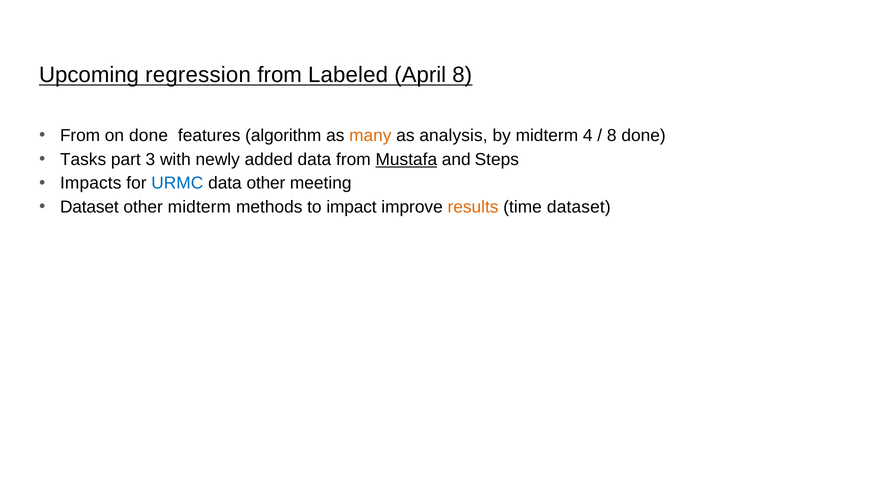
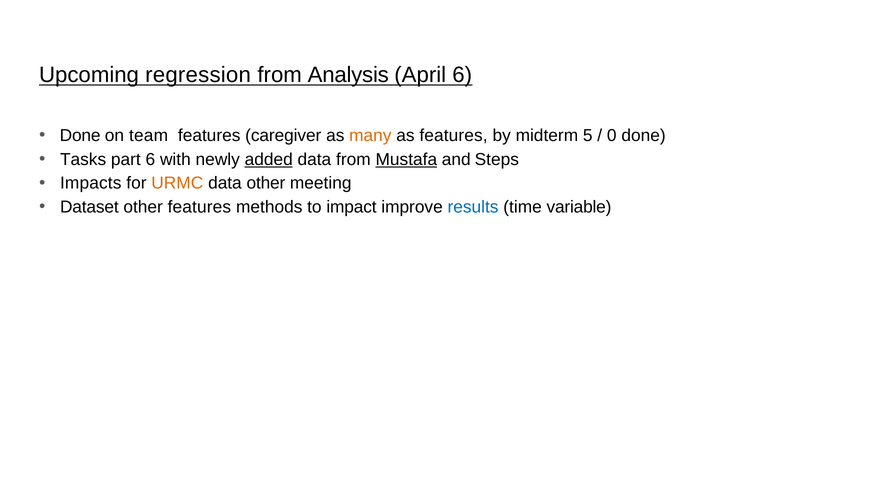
Labeled: Labeled -> Analysis (348, 75)
April 8: 8 -> 6 (462, 75)
From: From -> Done (80, 136)
on done: done -> team (149, 136)
algorithm: algorithm -> caregiver (283, 136)
as analysis: analysis -> features (454, 136)
4: 4 -> 5 (588, 136)
8: 8 -> 0 (612, 136)
part 3: 3 -> 6 (150, 159)
added underline: none -> present (269, 159)
URMC colour: blue -> orange (177, 183)
other midterm: midterm -> features (199, 207)
results colour: orange -> blue (473, 207)
time dataset: dataset -> variable (579, 207)
